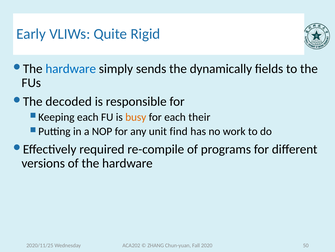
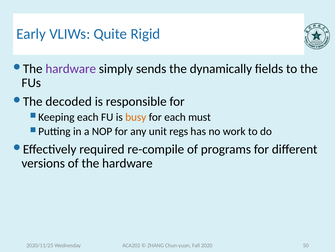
hardware colour: blue -> purple (71, 69)
their: their -> must (200, 117)
find: find -> regs (179, 131)
